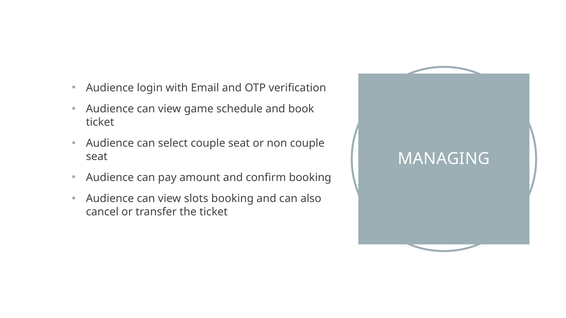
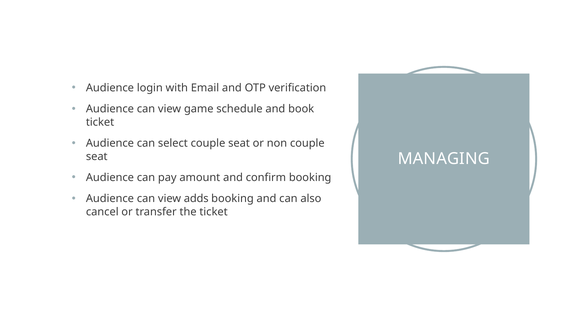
slots: slots -> adds (196, 199)
